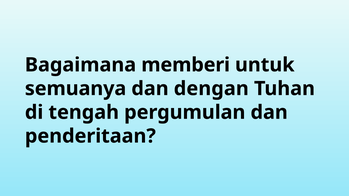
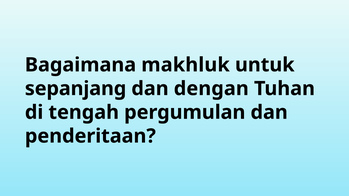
memberi: memberi -> makhluk (185, 65)
semuanya: semuanya -> sepanjang (76, 89)
